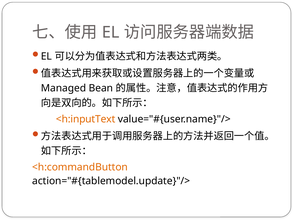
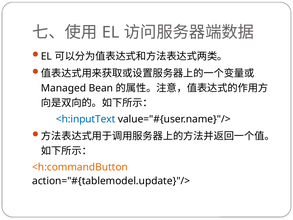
<h:inputText colour: orange -> blue (86, 119)
